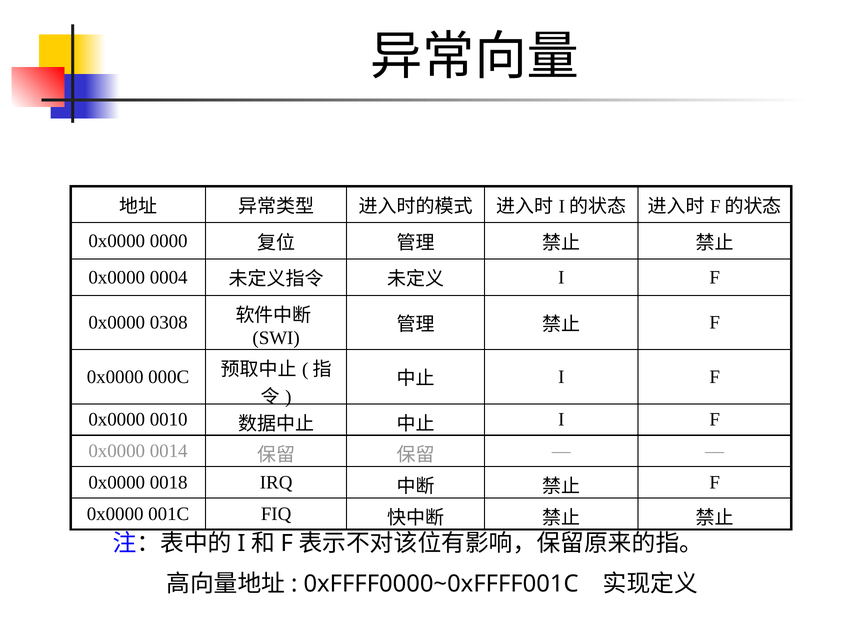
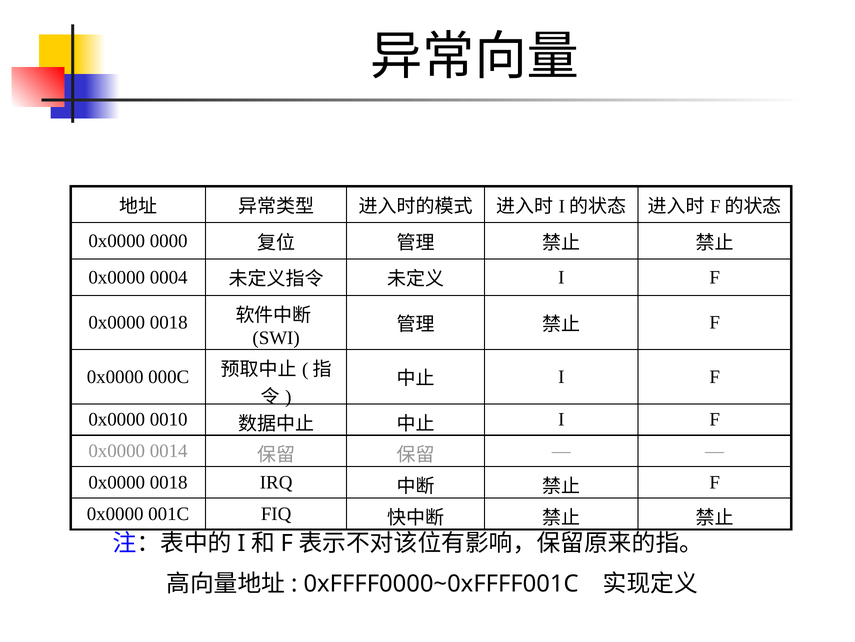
0308: 0308 -> 0018 (169, 322)
